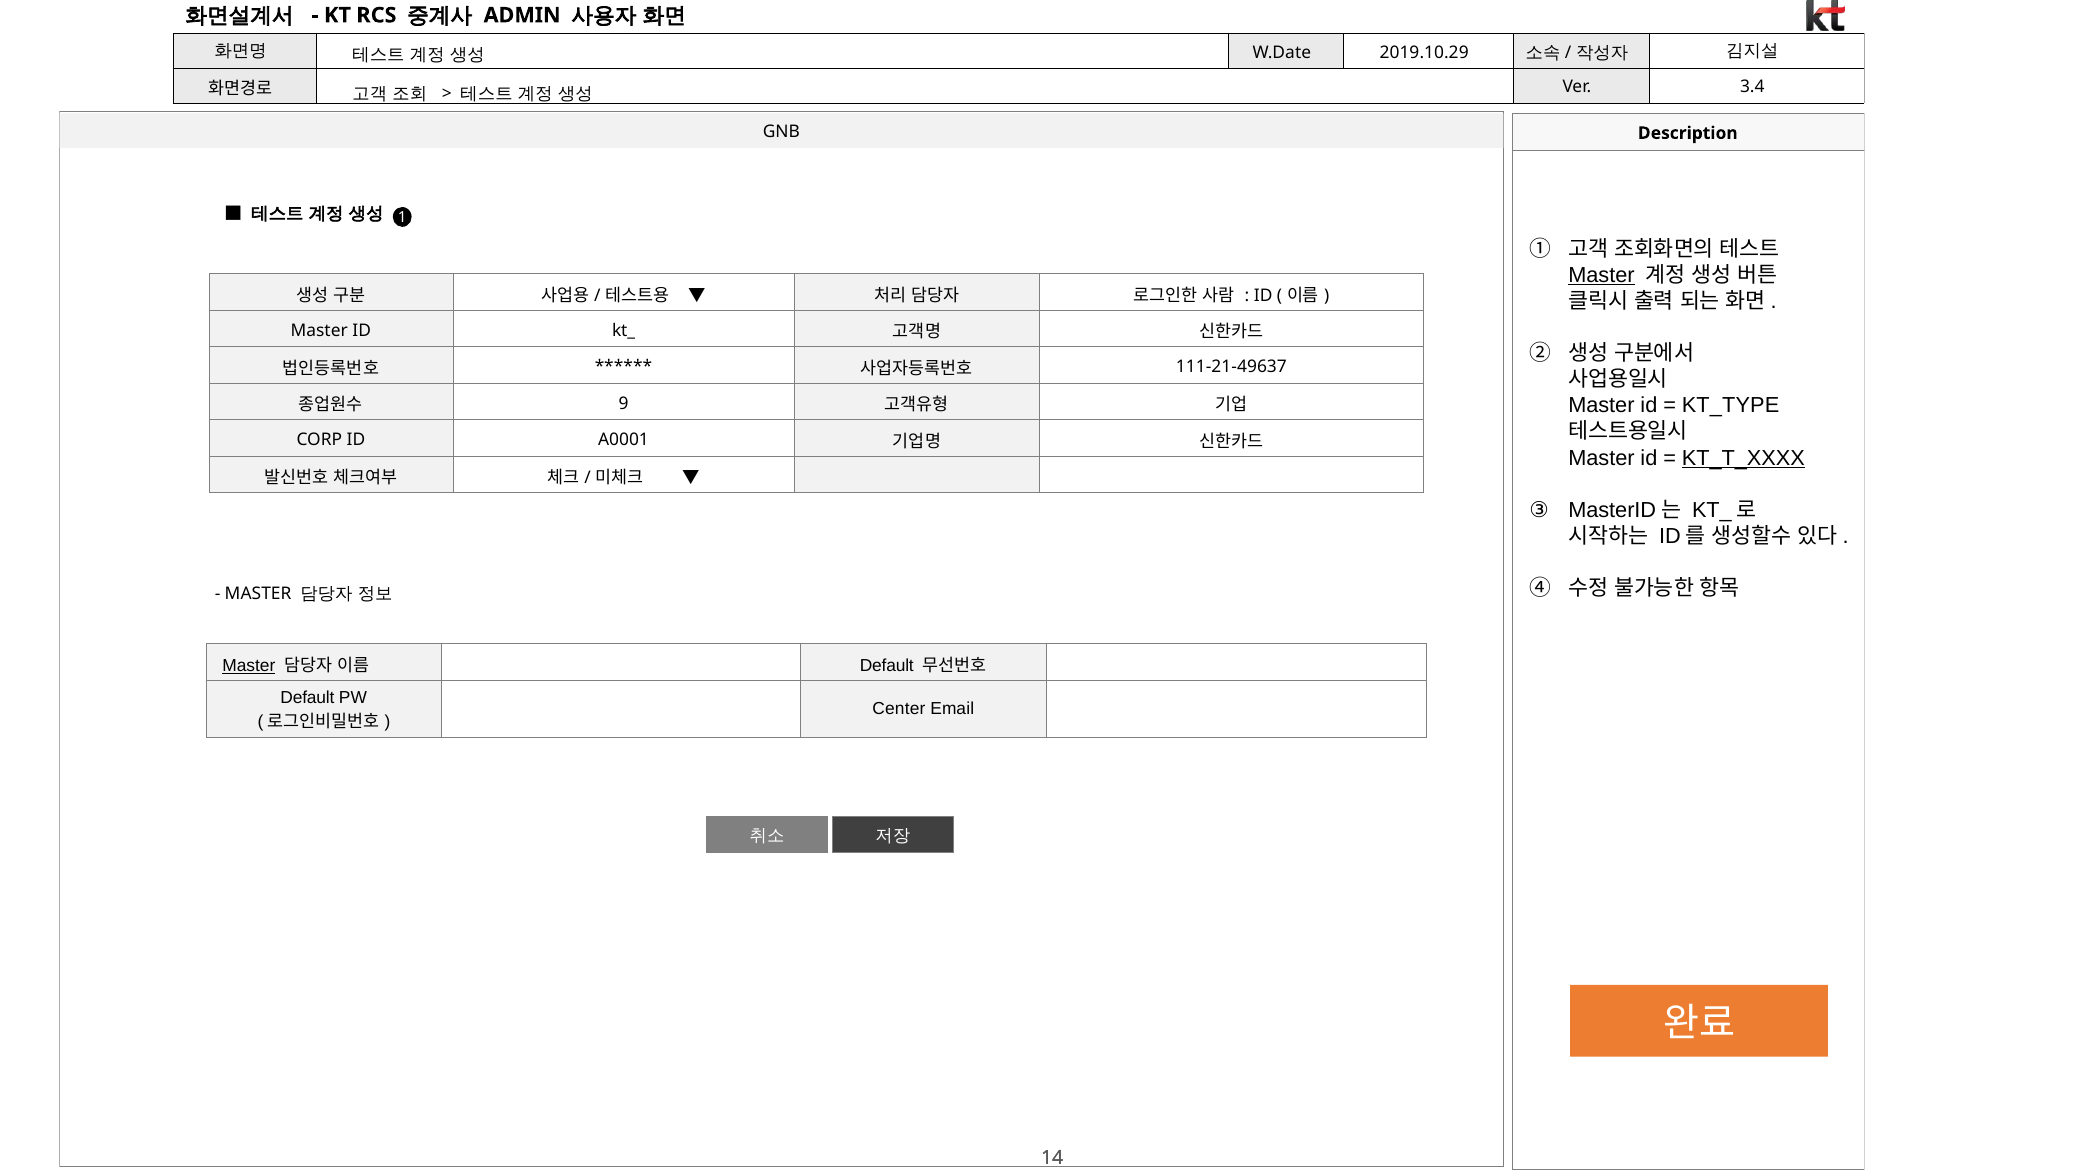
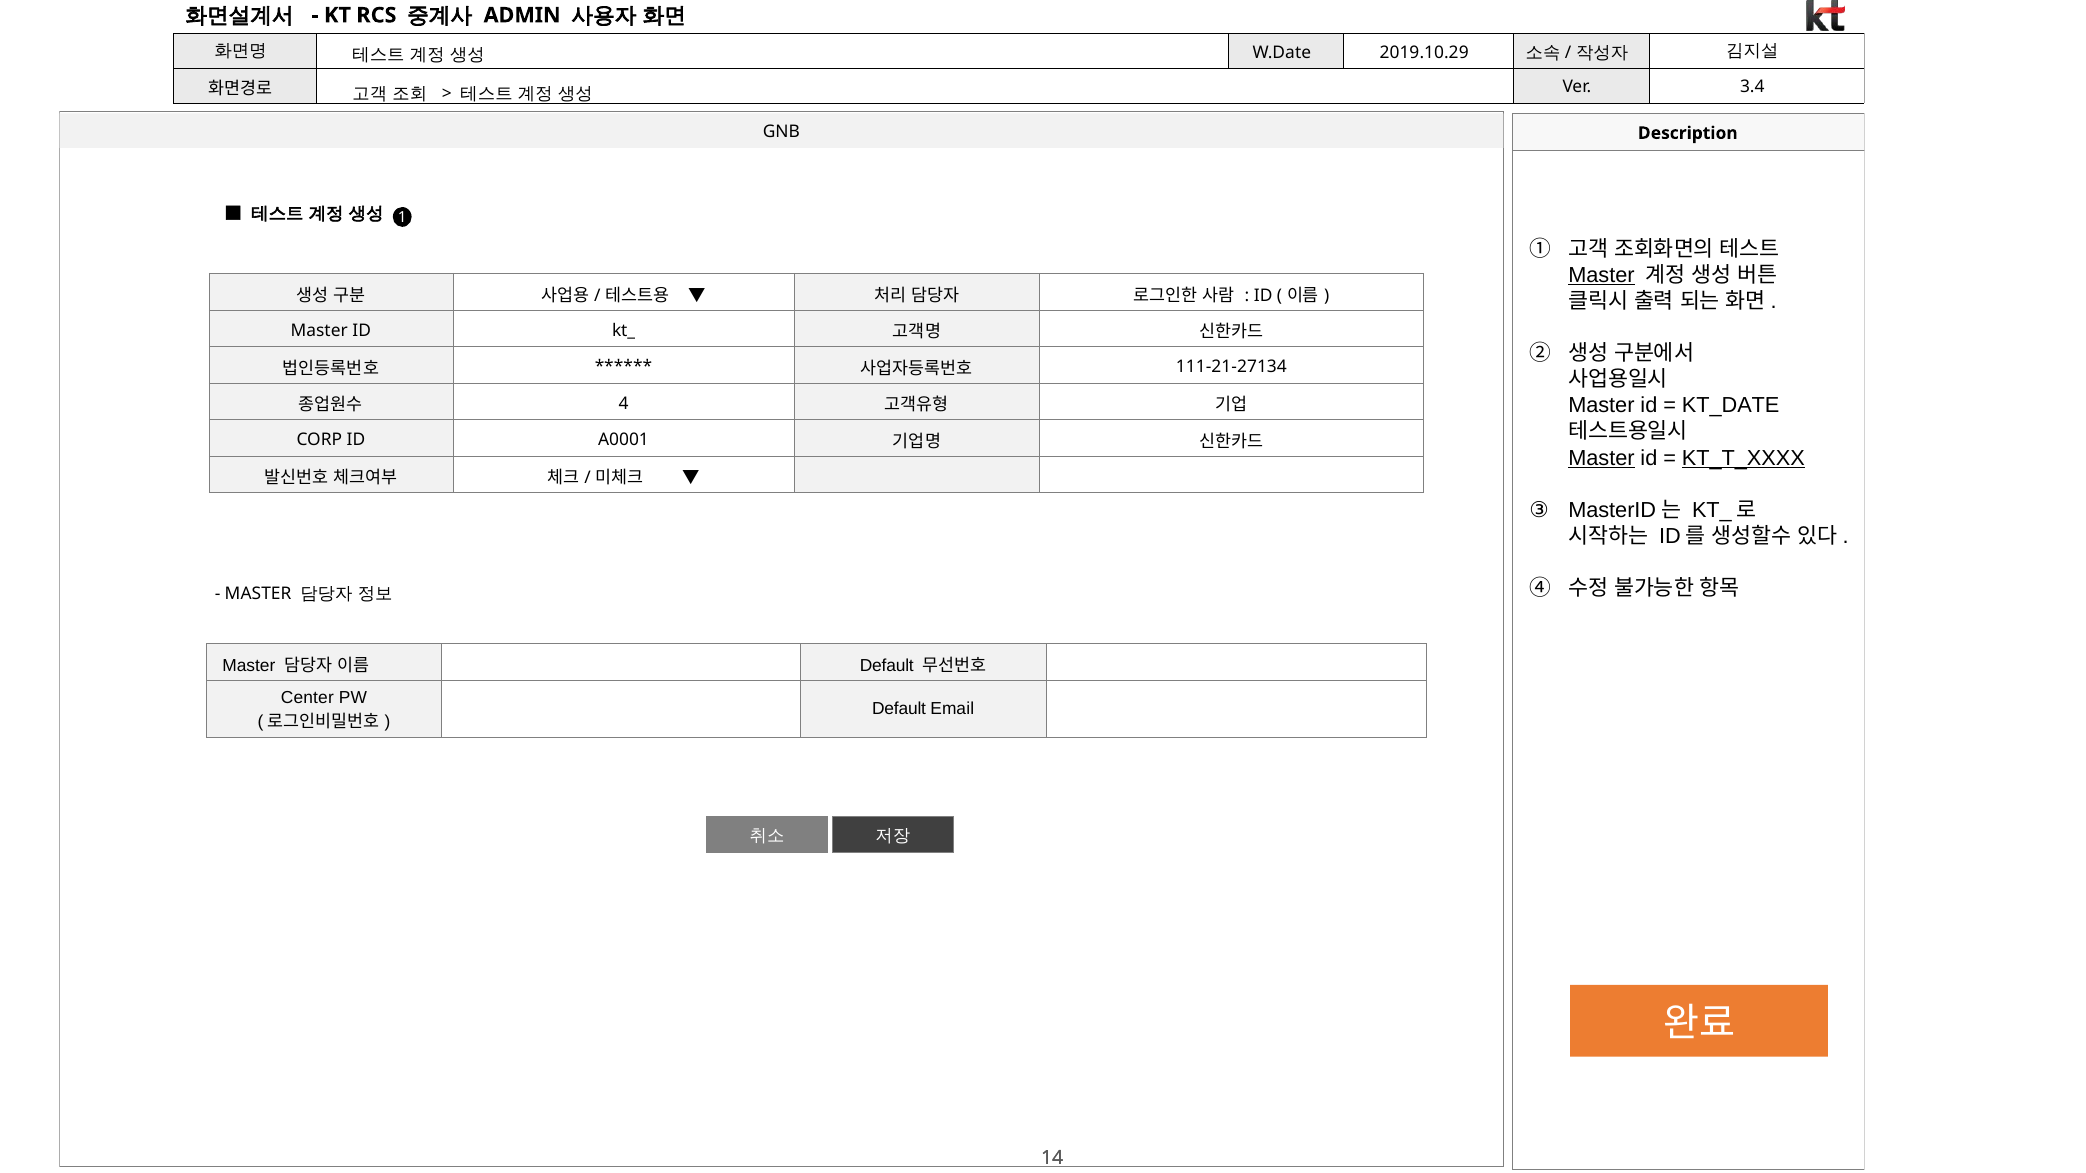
111-21-49637: 111-21-49637 -> 111-21-27134 (1231, 367)
KT_TYPE: KT_TYPE -> KT_DATE (1731, 406)
9: 9 -> 4 (624, 404)
Master underline: none -> present (1601, 458)
Master underline: present -> none (249, 666)
Default: Default -> Center (307, 698)
Center: Center -> Default (899, 709)
